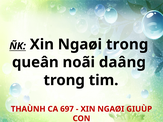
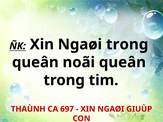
noãi daâng: daâng -> queân (122, 62)
